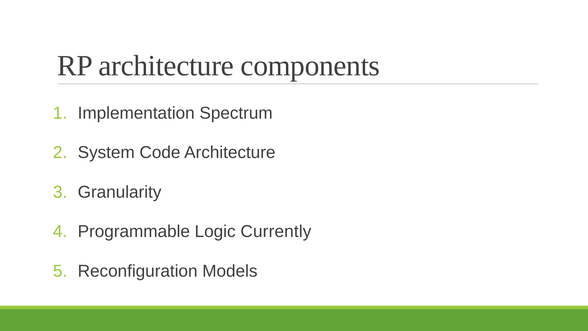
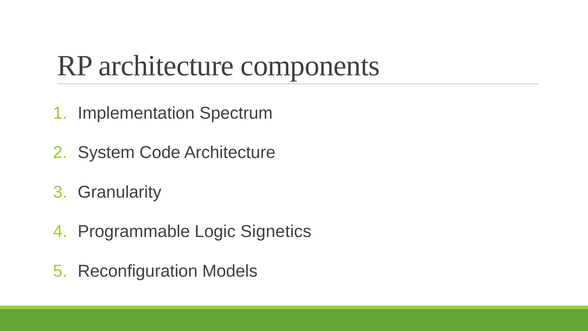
Currently: Currently -> Signetics (276, 231)
